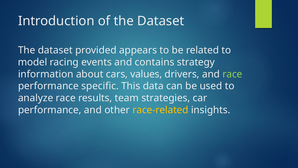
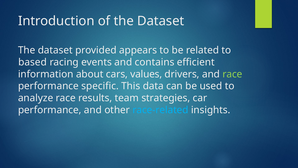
model: model -> based (32, 62)
strategy: strategy -> efficient (196, 62)
race-related colour: yellow -> light blue (160, 110)
